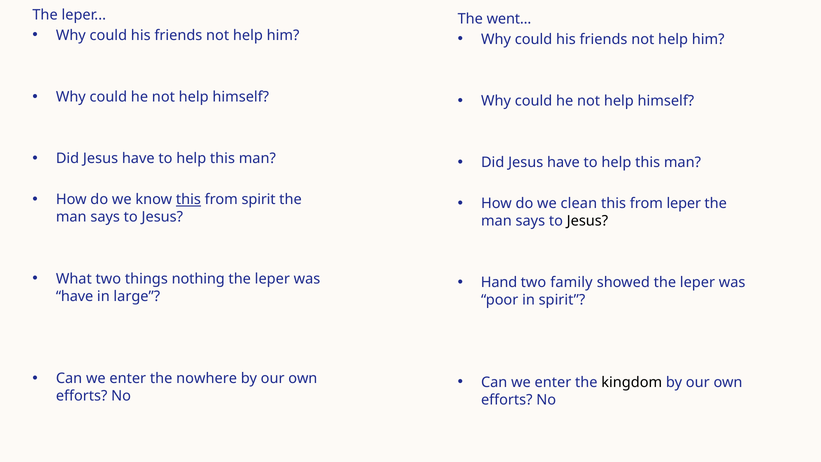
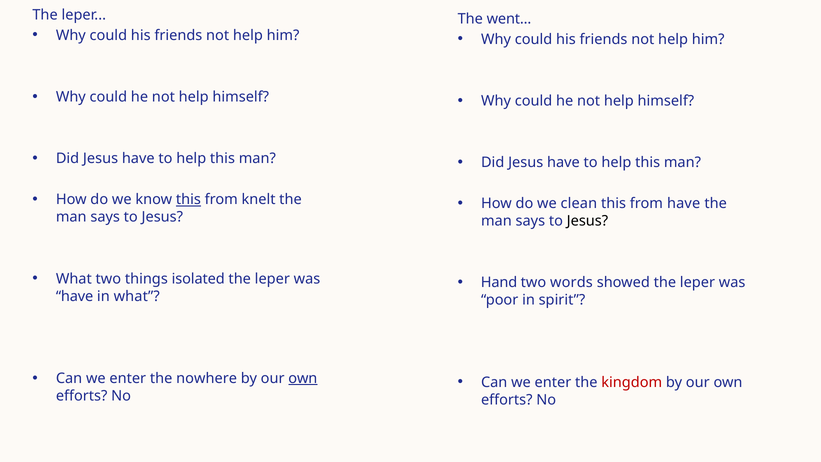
from spirit: spirit -> knelt (259, 200)
from leper: leper -> have (684, 203)
nothing: nothing -> isolated (198, 279)
family: family -> words (571, 283)
in large: large -> what (137, 296)
own underline: none -> present (303, 378)
kingdom colour: black -> red (632, 382)
